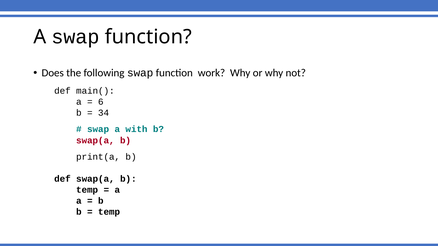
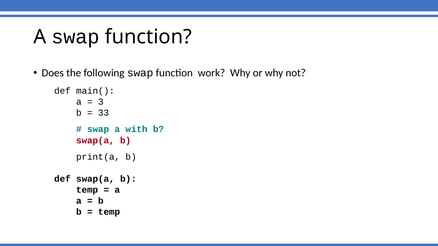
6: 6 -> 3 (101, 102)
34: 34 -> 33 (104, 113)
